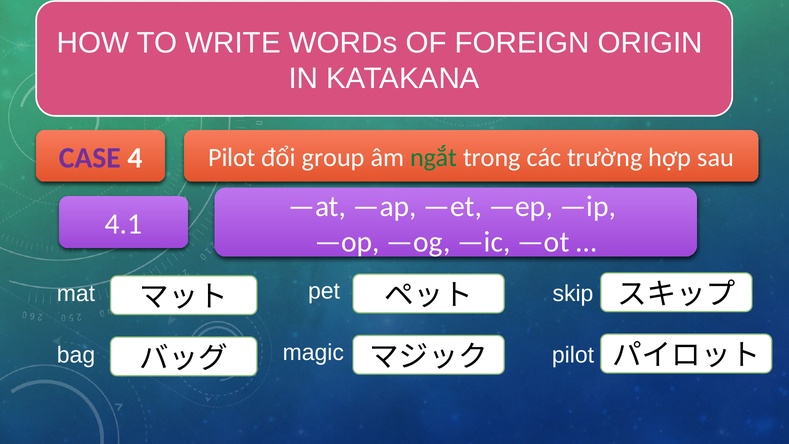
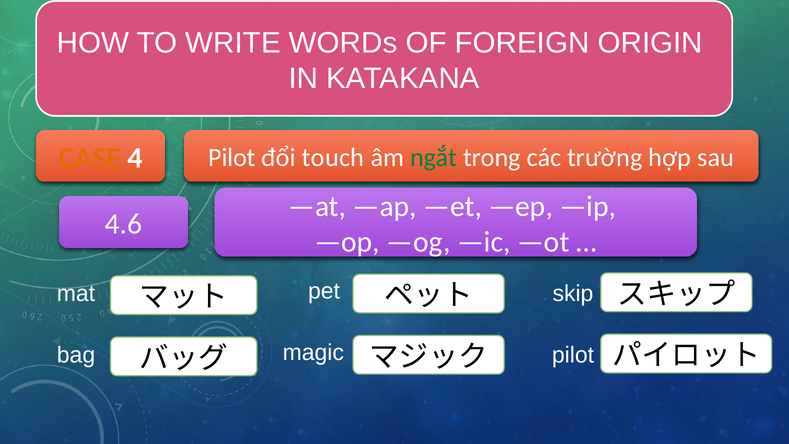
CASE colour: purple -> orange (90, 158)
group: group -> touch (333, 158)
4.1: 4.1 -> 4.6 (124, 224)
